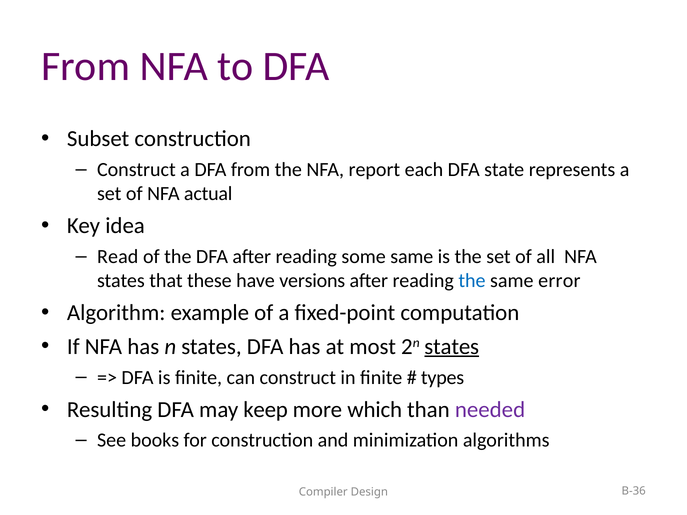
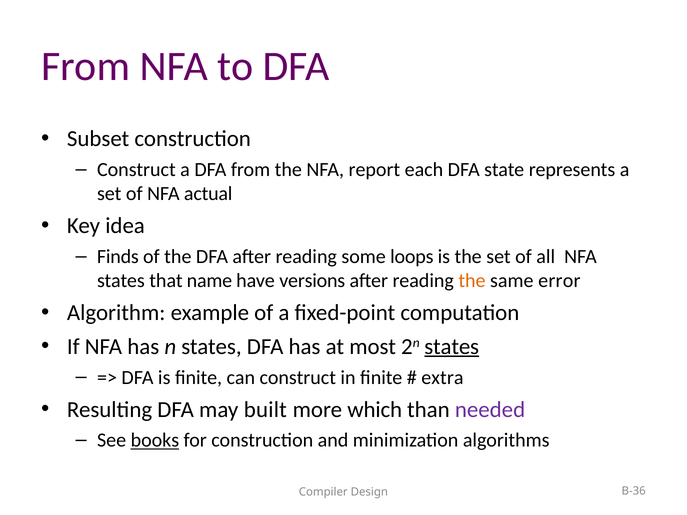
Read: Read -> Finds (118, 257)
some same: same -> loops (412, 257)
these: these -> name (209, 281)
the colour: blue -> orange (472, 281)
types: types -> extra (442, 378)
keep: keep -> built (265, 410)
books underline: none -> present (155, 441)
